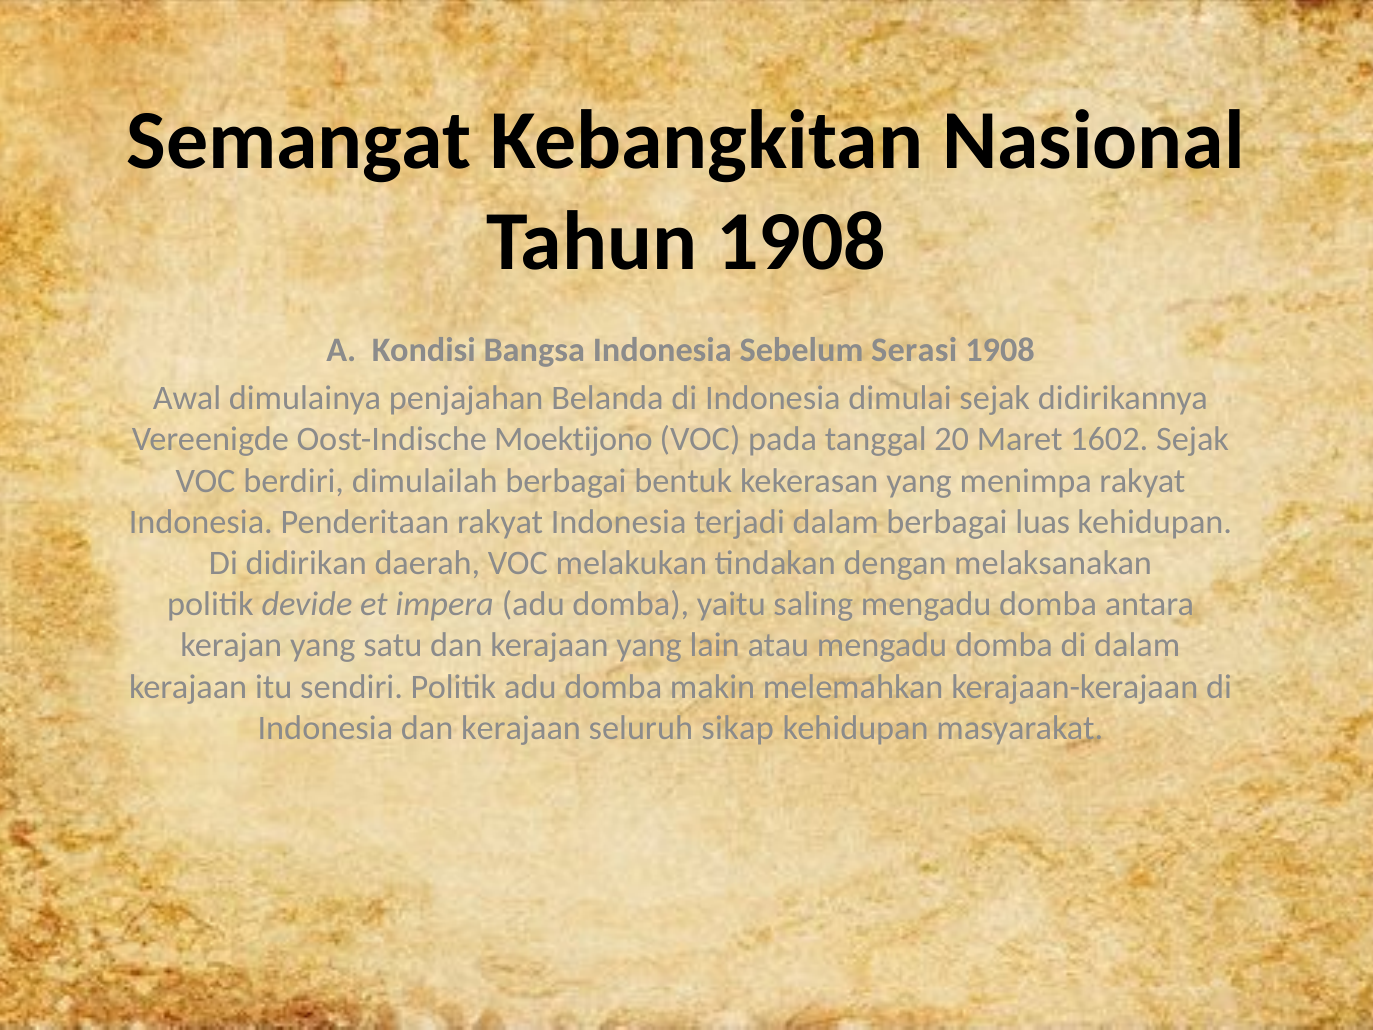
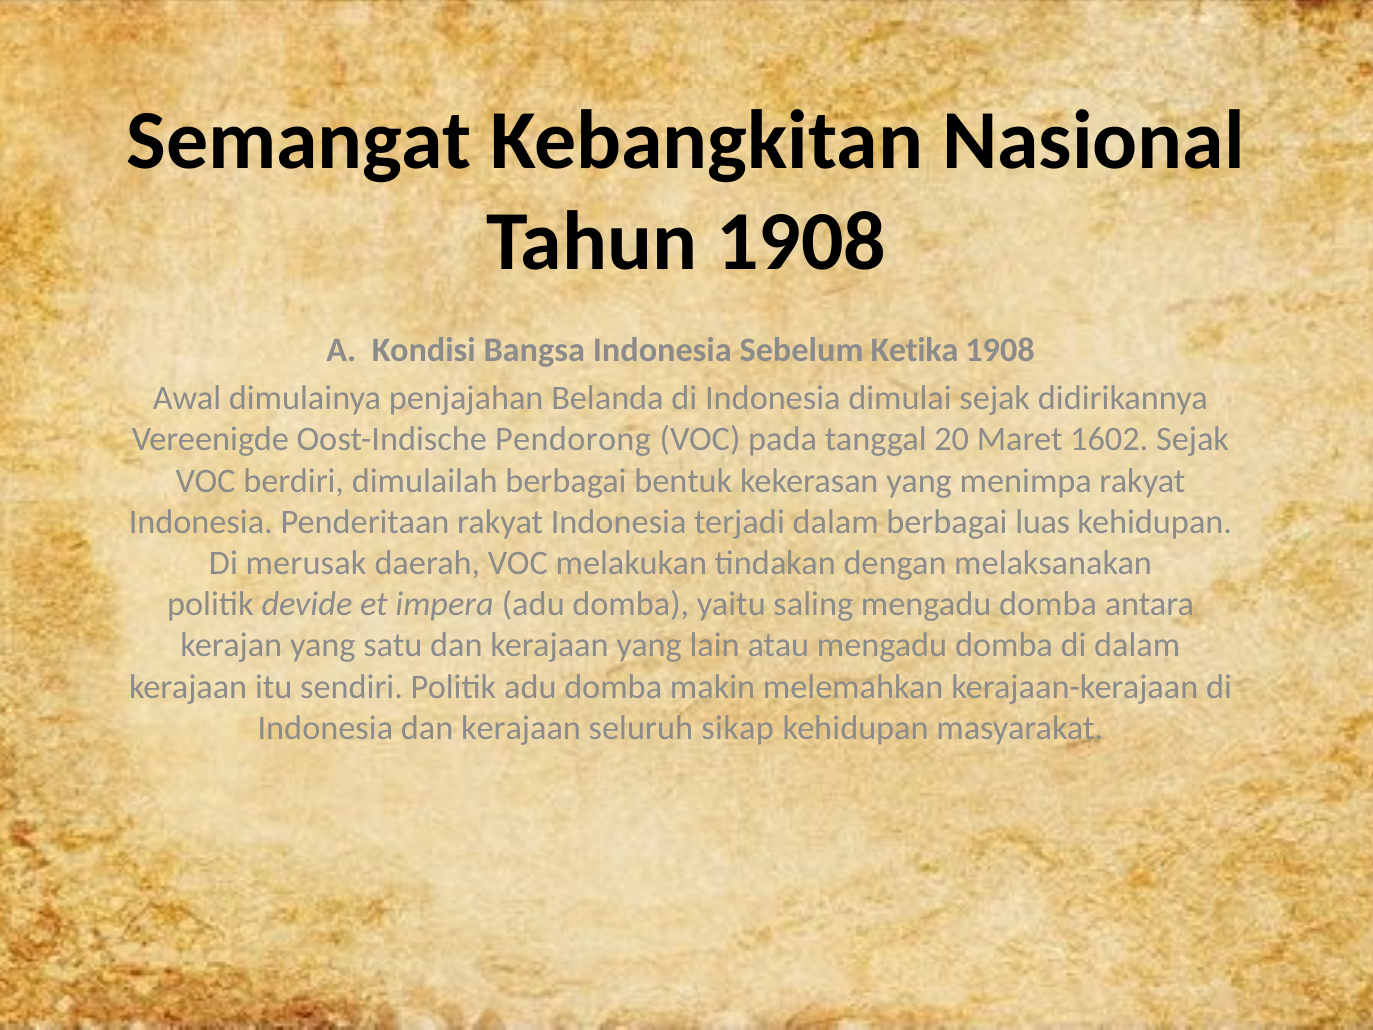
Serasi: Serasi -> Ketika (915, 350)
Moektijono: Moektijono -> Pendorong (573, 439)
didirikan: didirikan -> merusak (306, 563)
